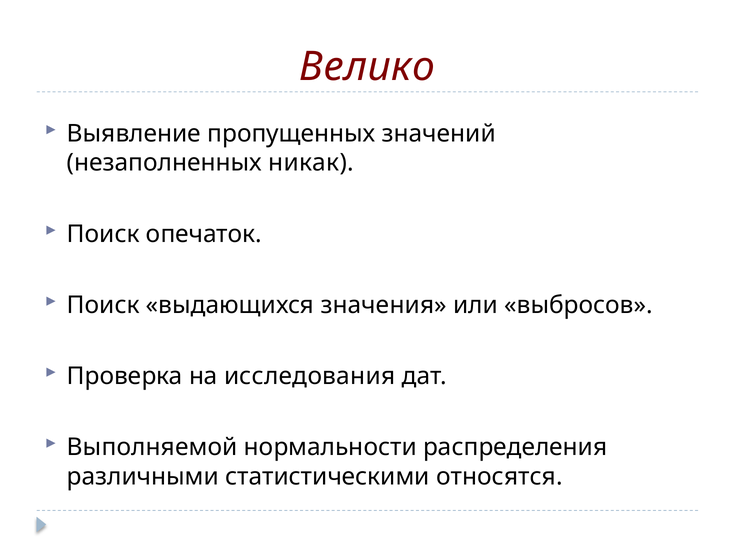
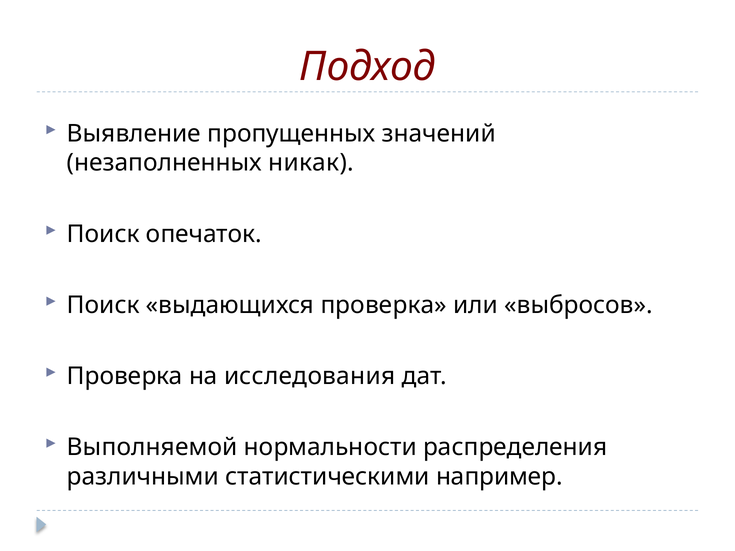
Велико: Велико -> Подход (368, 67)
выдающихся значения: значения -> проверка (384, 305)
относятся: относятся -> например (499, 477)
